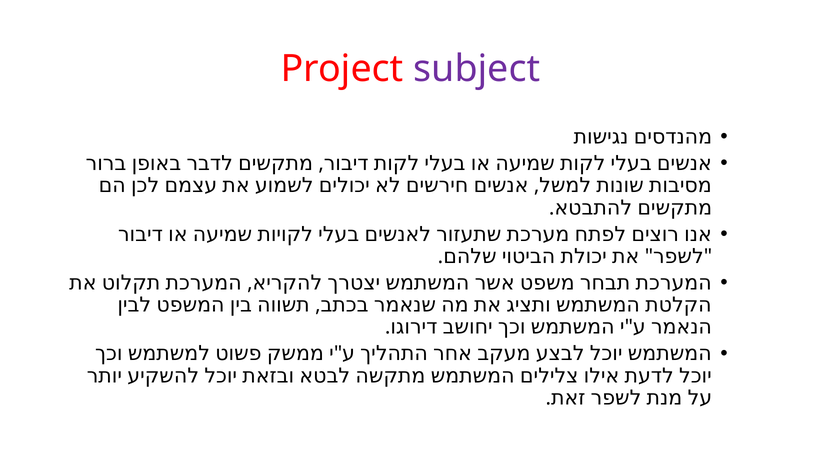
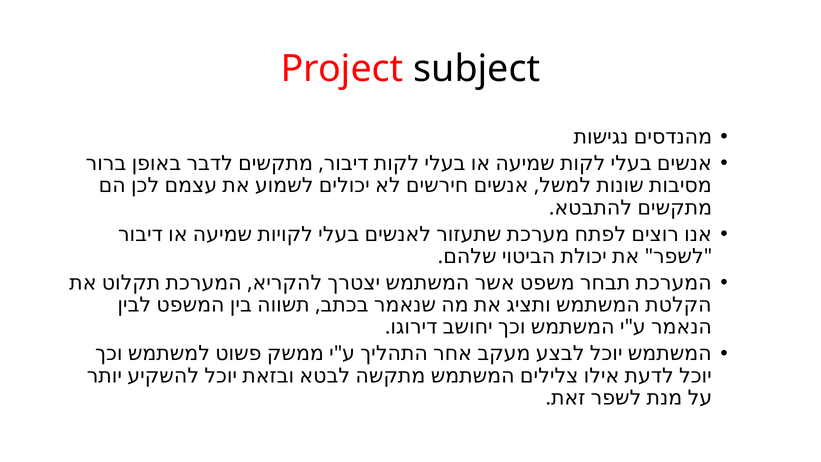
subject colour: purple -> black (477, 69)
